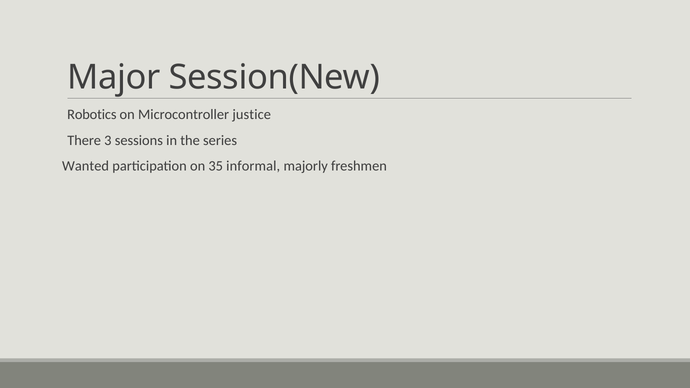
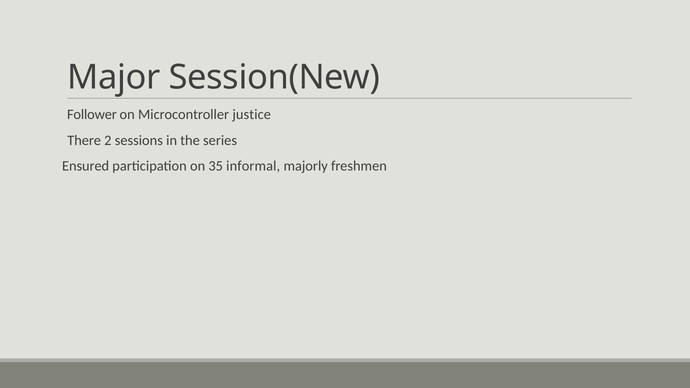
Robotics: Robotics -> Follower (92, 115)
3: 3 -> 2 (108, 140)
Wanted: Wanted -> Ensured (86, 166)
